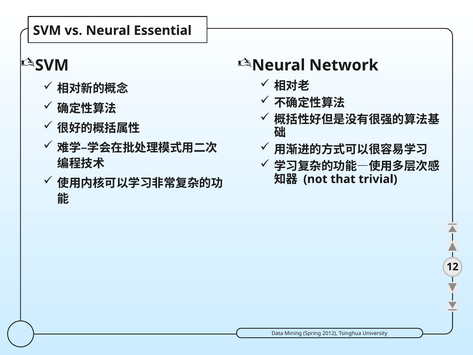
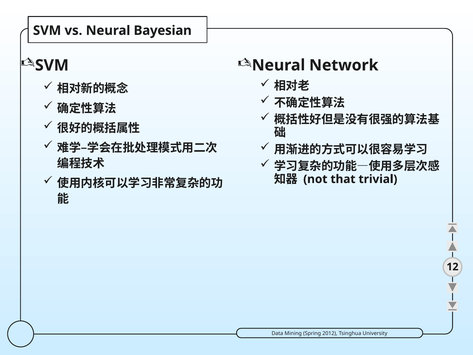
Essential: Essential -> Bayesian (163, 30)
